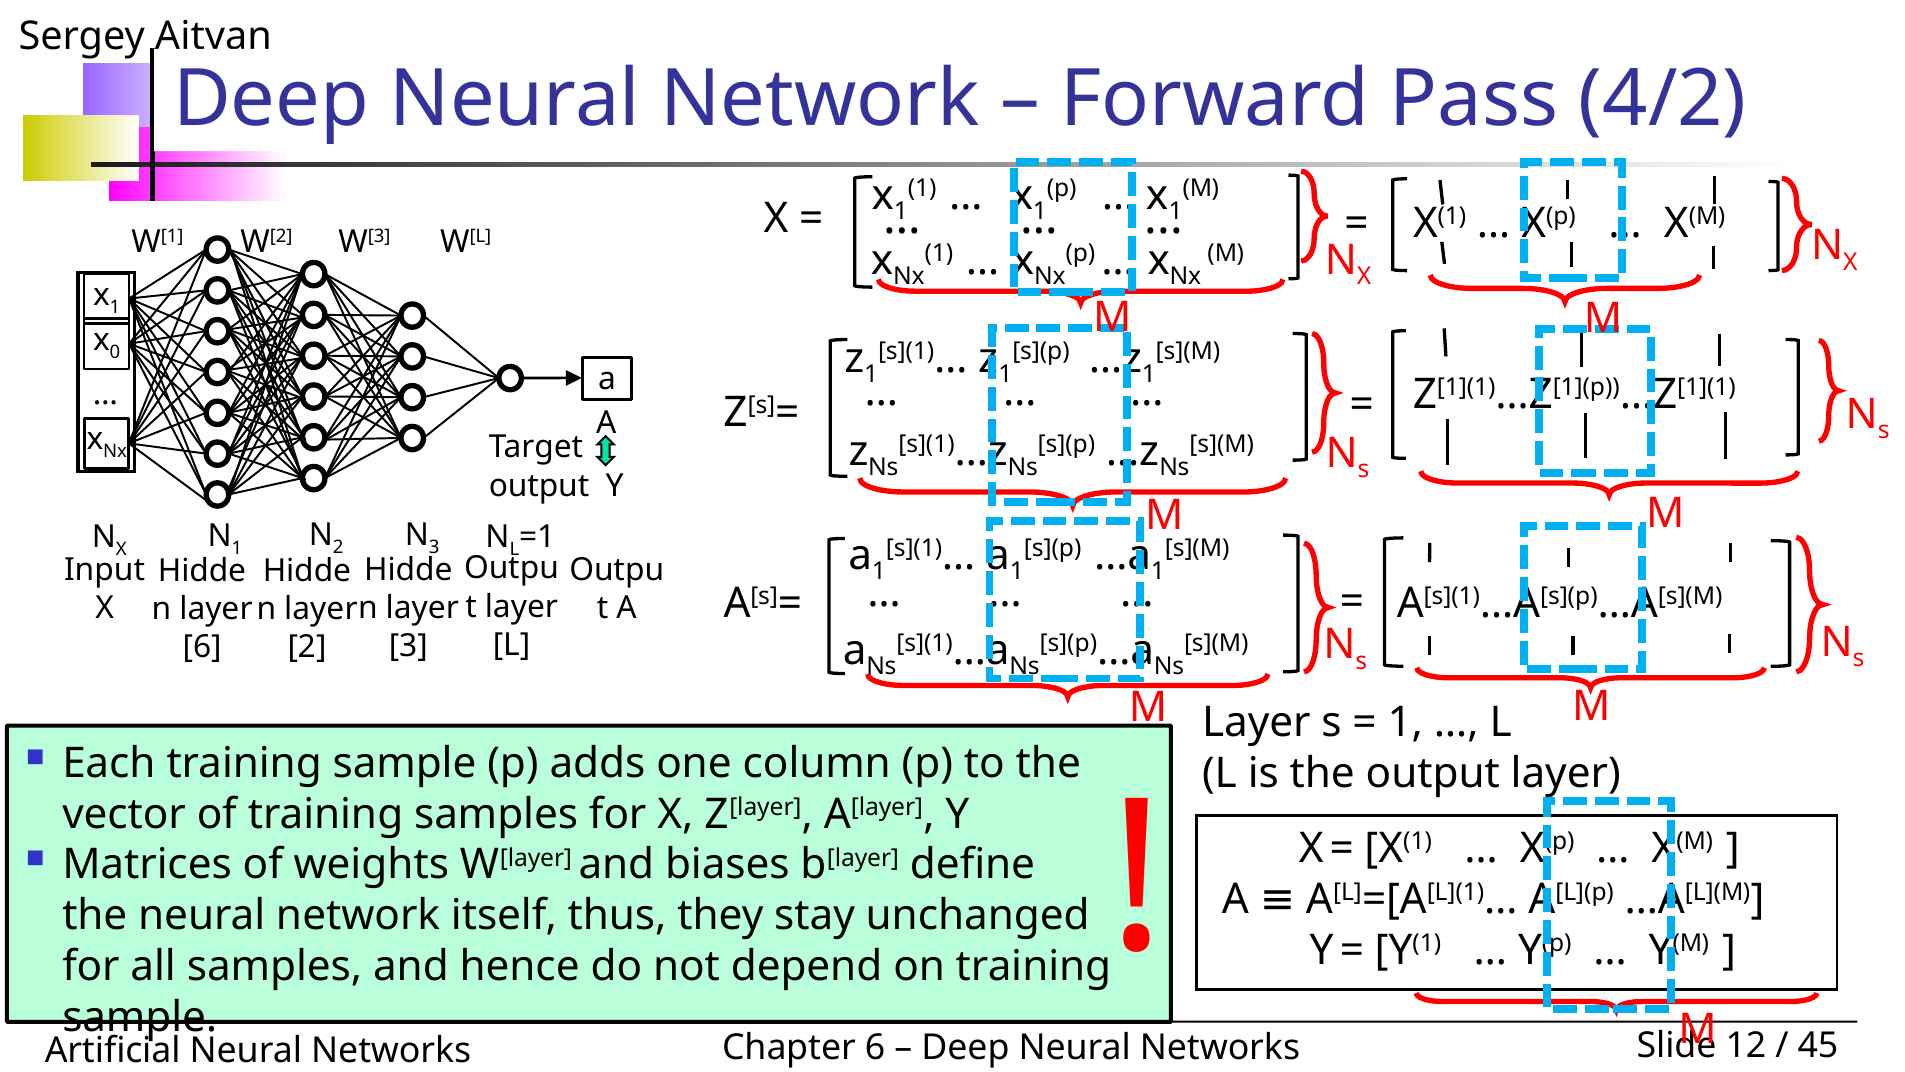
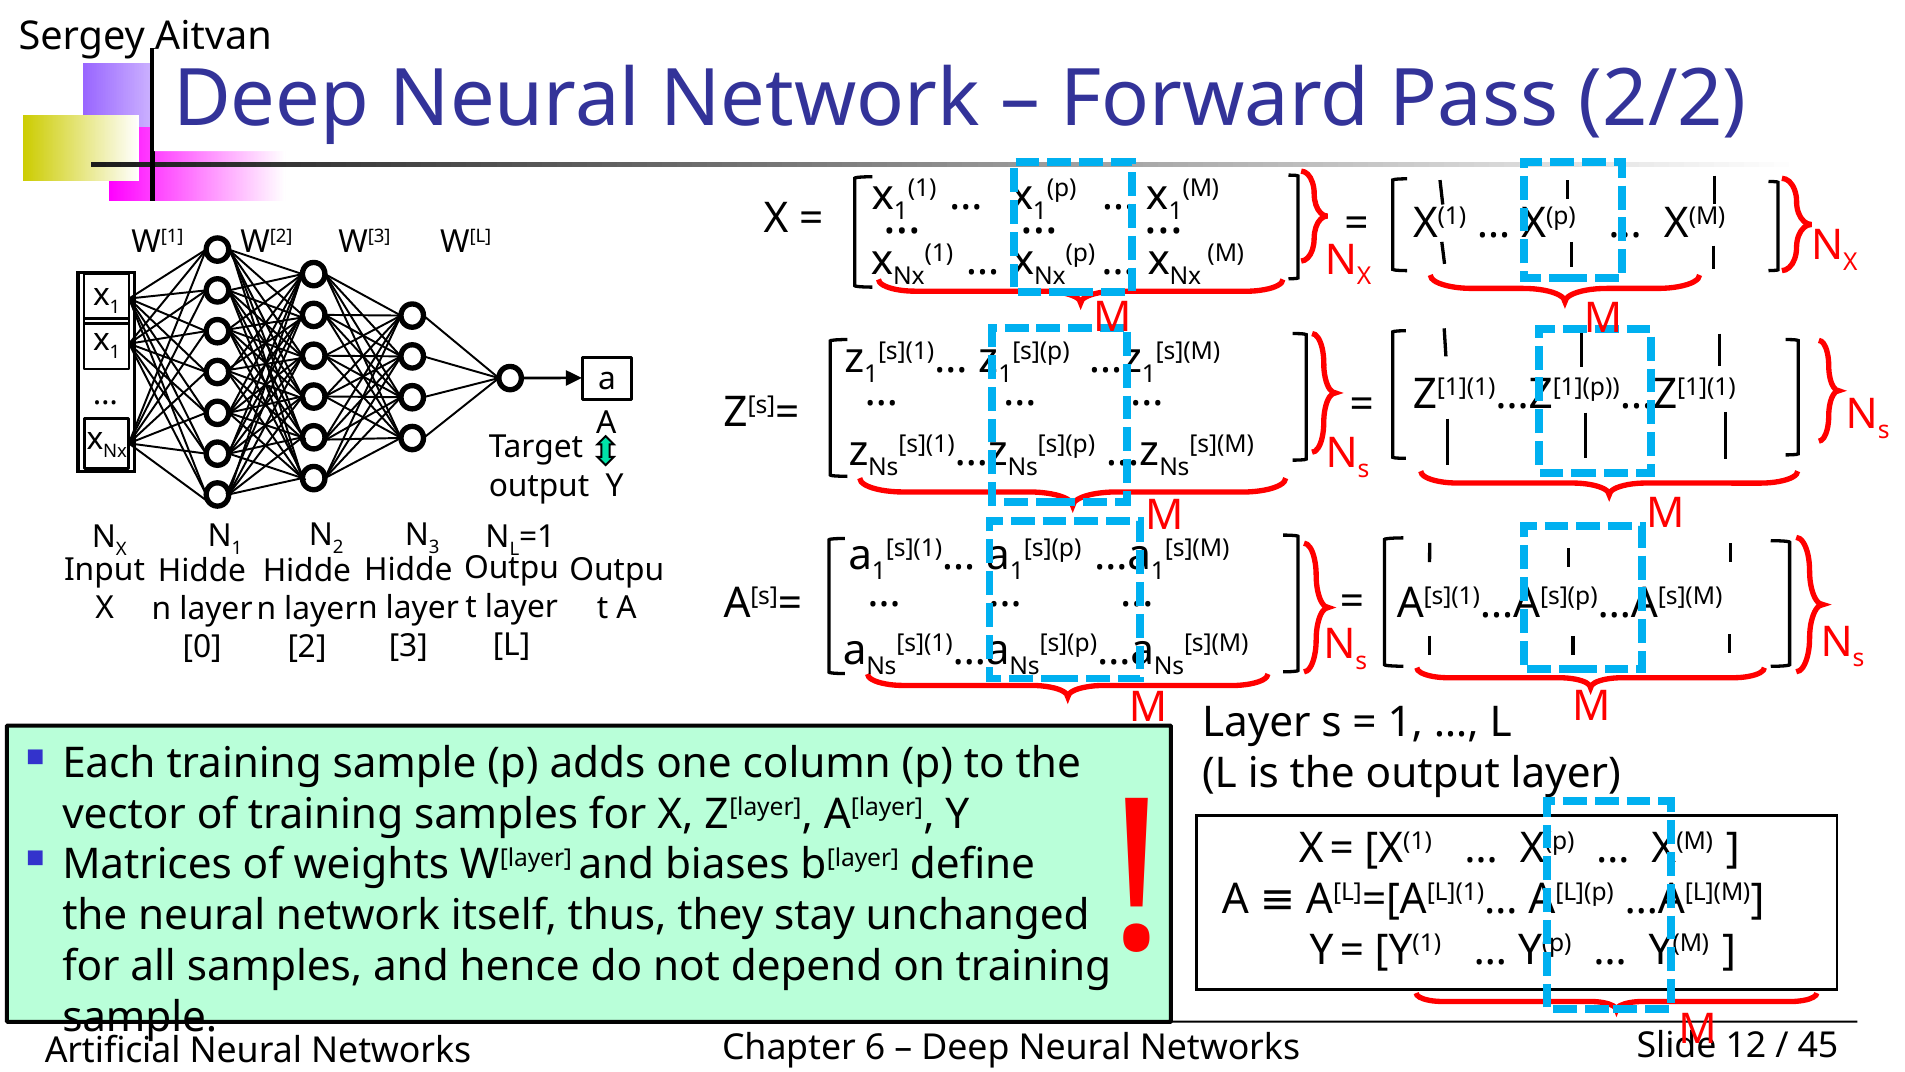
4/2: 4/2 -> 2/2 (1663, 99)
0: 0 -> 1 (115, 352)
6: 6 -> 0 (202, 647)
